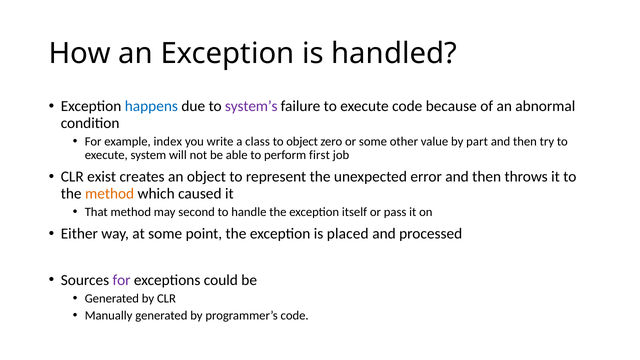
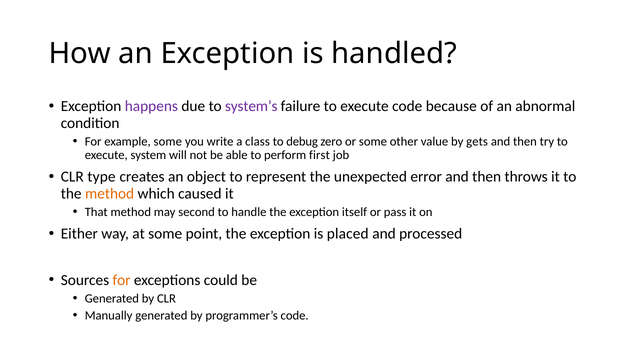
happens colour: blue -> purple (151, 106)
example index: index -> some (168, 141)
to object: object -> debug (302, 141)
part: part -> gets (477, 141)
exist: exist -> type (102, 177)
for colour: purple -> orange (122, 280)
